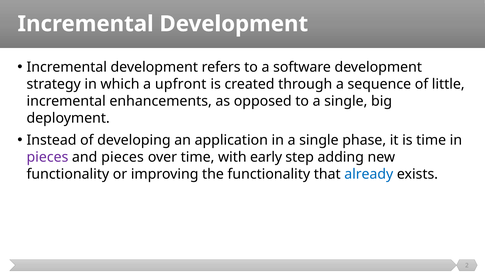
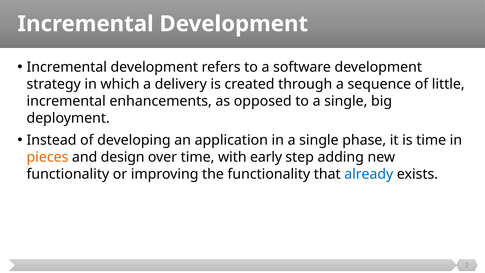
upfront: upfront -> delivery (181, 84)
pieces colour: purple -> orange (47, 157)
and pieces: pieces -> design (123, 157)
